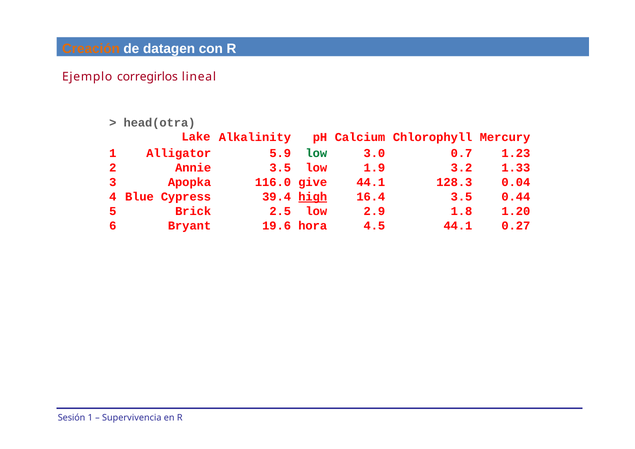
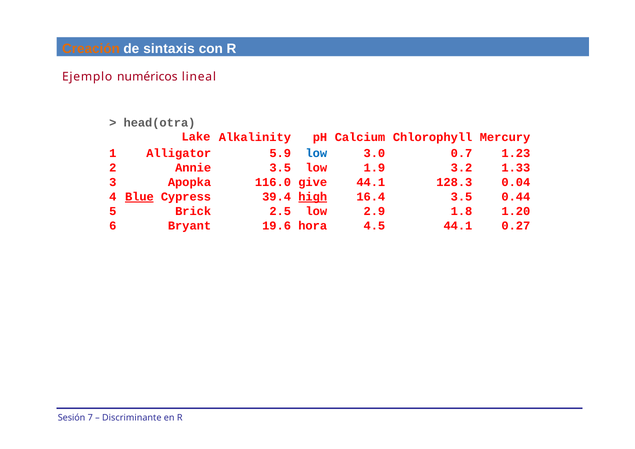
datagen: datagen -> sintaxis (169, 49)
corregirlos: corregirlos -> numéricos (147, 77)
low colour: green -> blue (316, 153)
Blue underline: none -> present (139, 197)
Sesión 1: 1 -> 7 (90, 418)
Supervivencia: Supervivencia -> Discriminante (132, 418)
